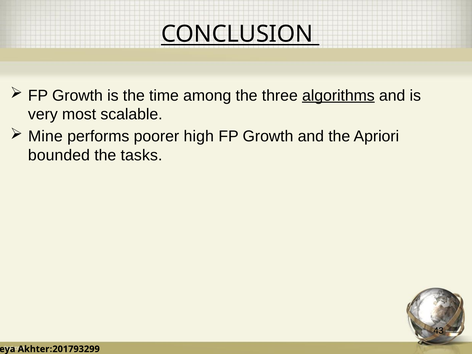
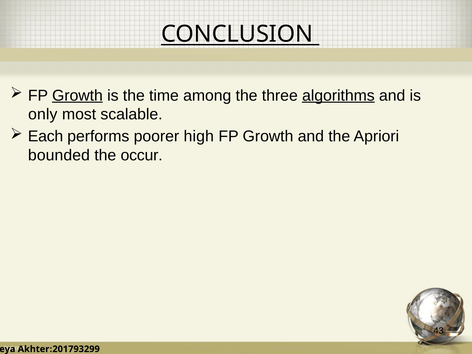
Growth underline: none -> present (77, 96)
very: very -> only (43, 114)
Mine: Mine -> Each (46, 136)
tasks: tasks -> occur (142, 155)
